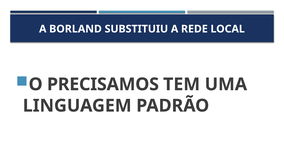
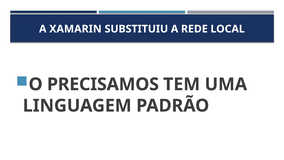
BORLAND: BORLAND -> XAMARIN (75, 29)
